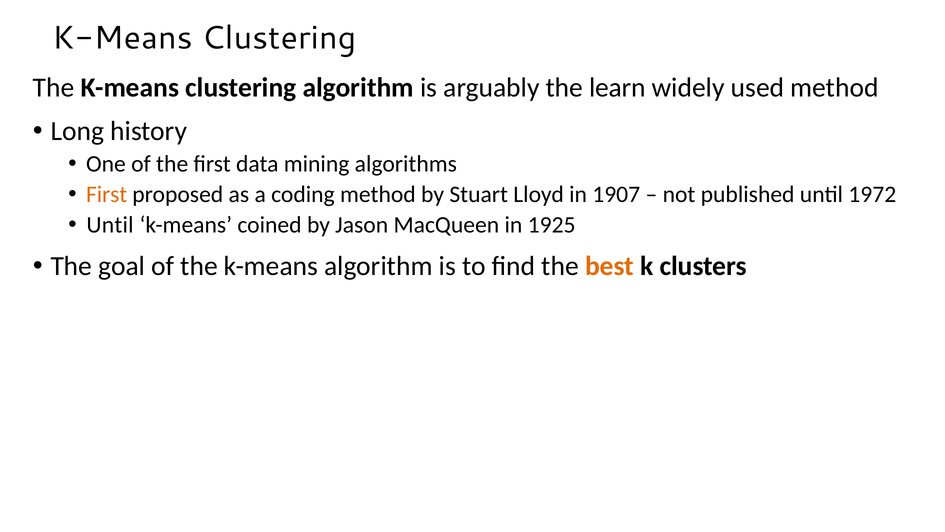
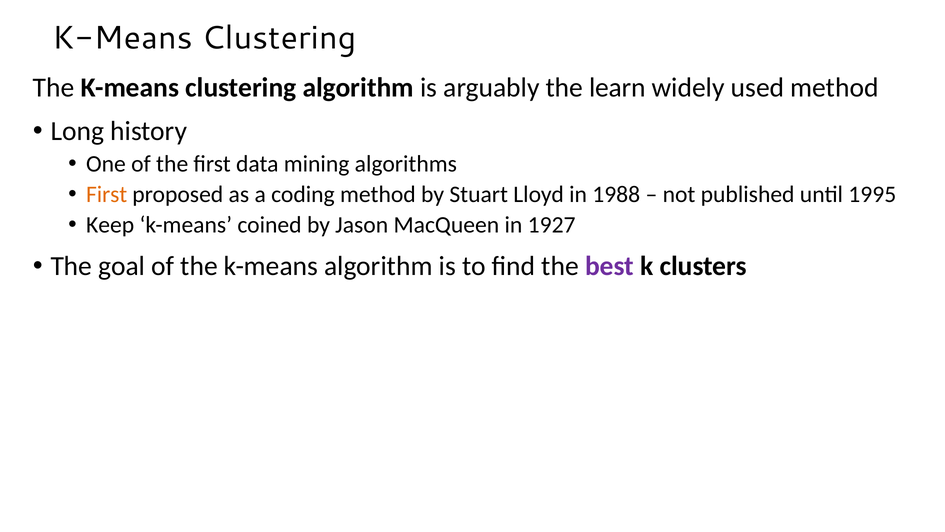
1907: 1907 -> 1988 (616, 194)
1972: 1972 -> 1995 (872, 194)
Until: Until -> Keep (110, 225)
1925: 1925 -> 1927 (552, 225)
best colour: orange -> purple (610, 266)
